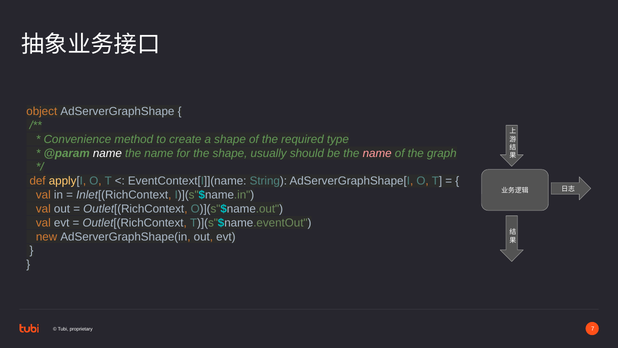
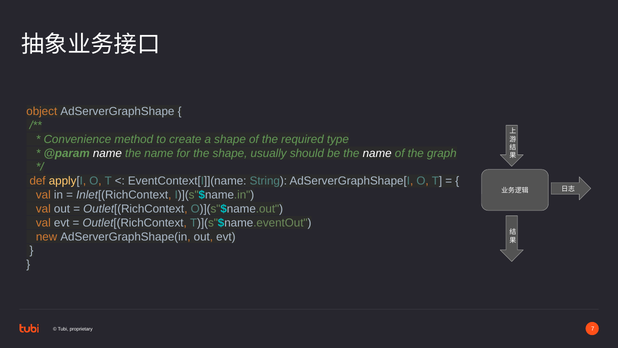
name colour: pink -> white (377, 153)
